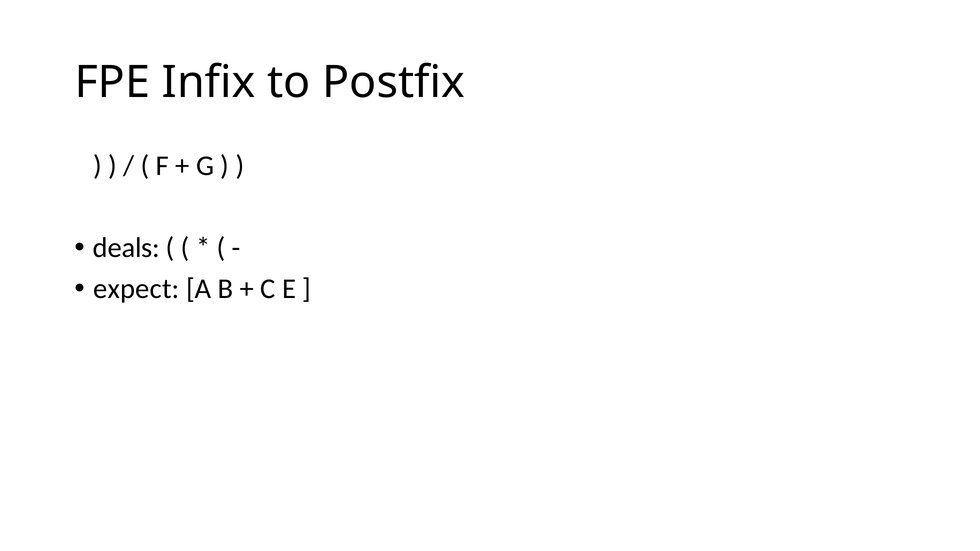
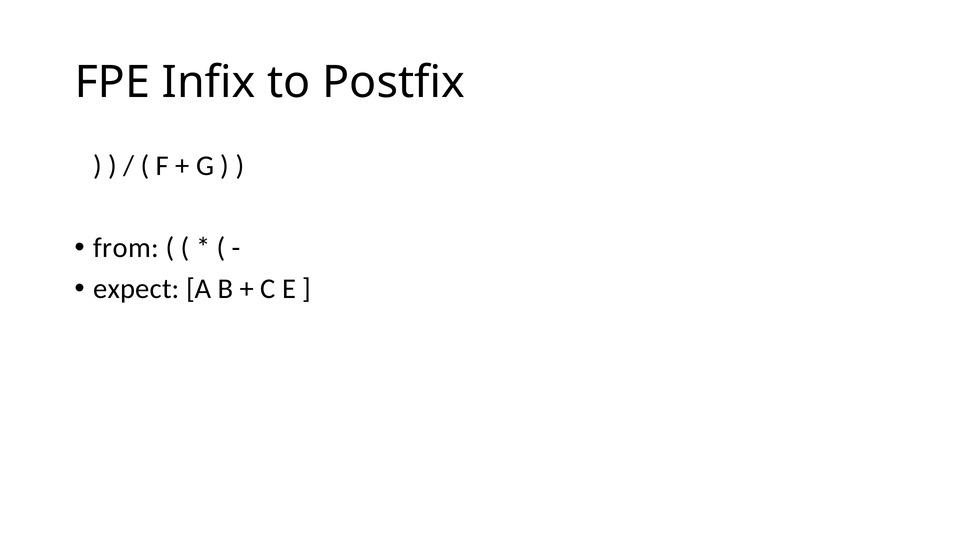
deals: deals -> from (126, 248)
